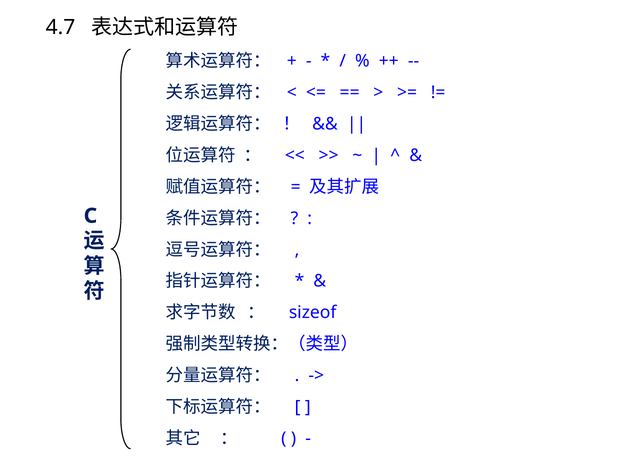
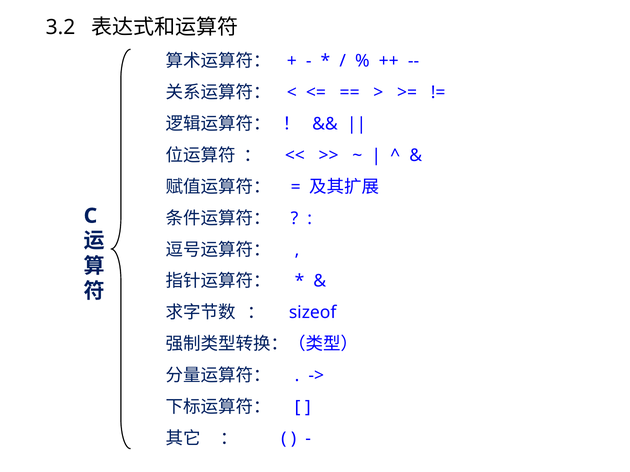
4.7: 4.7 -> 3.2 (60, 27)
